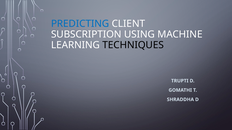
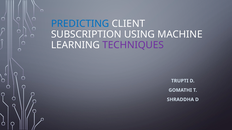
TECHNIQUES colour: black -> purple (133, 45)
